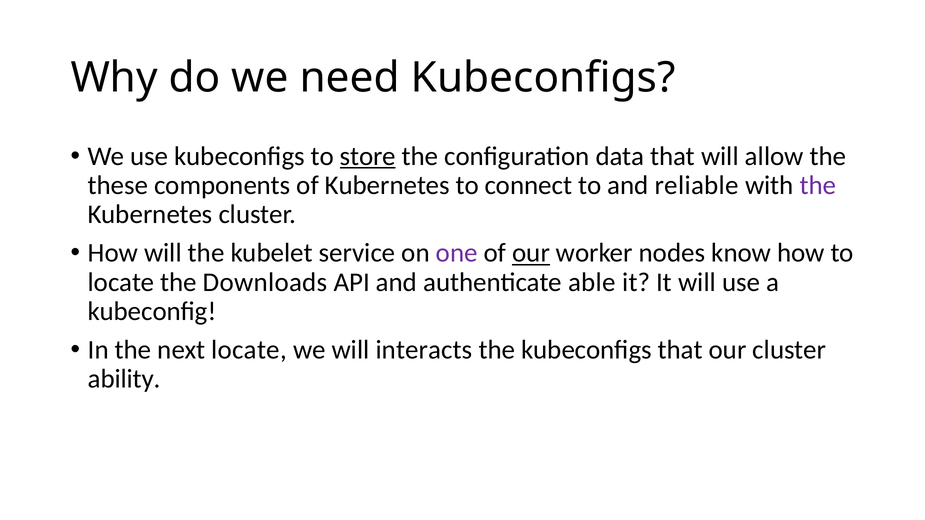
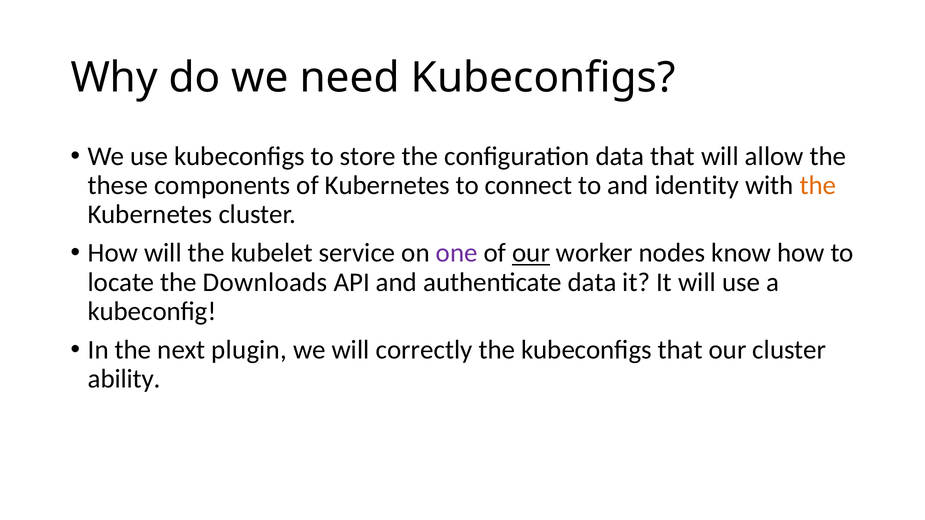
store underline: present -> none (368, 156)
reliable: reliable -> identity (697, 185)
the colour: purple -> orange (818, 185)
authenticate able: able -> data (592, 282)
next locate: locate -> plugin (249, 350)
interacts: interacts -> correctly (424, 350)
